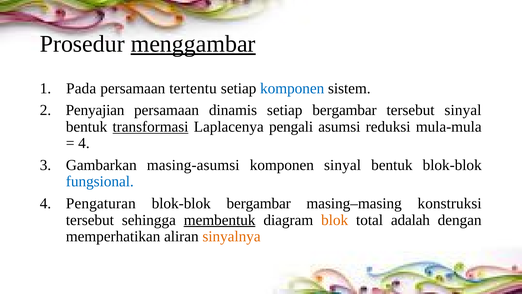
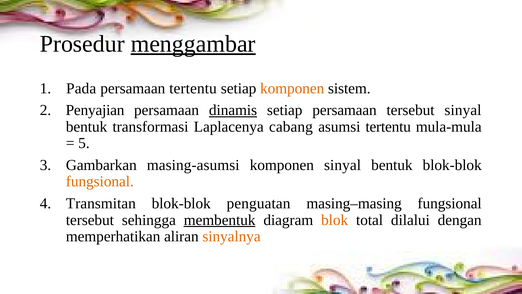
komponen colour: blue -> orange (292, 88)
dinamis underline: none -> present (233, 110)
setiap bergambar: bergambar -> persamaan (345, 110)
transformasi underline: present -> none (150, 127)
pengali: pengali -> cabang (291, 127)
asumsi reduksi: reduksi -> tertentu (388, 127)
4: 4 -> 5 (84, 143)
fungsional colour: blue -> orange (100, 181)
Pengaturan: Pengaturan -> Transmitan (101, 203)
blok-blok bergambar: bergambar -> penguatan (259, 203)
masing–masing konstruksi: konstruksi -> fungsional (450, 203)
adalah: adalah -> dilalui (410, 220)
